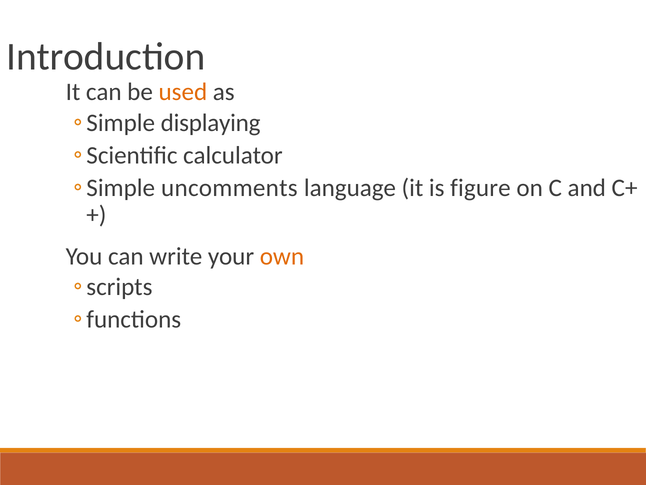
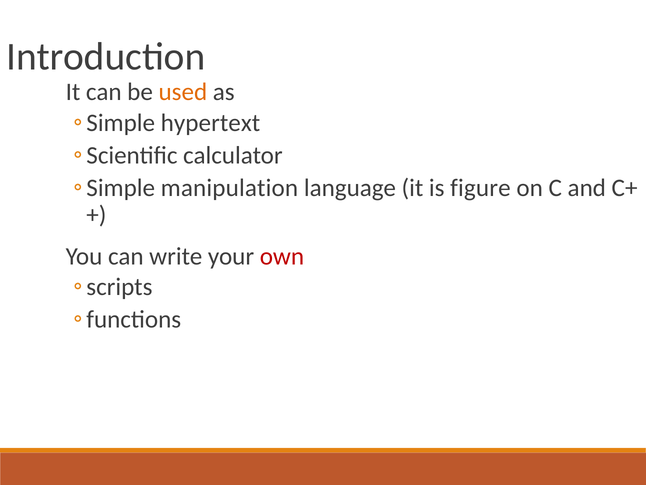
displaying: displaying -> hypertext (210, 123)
uncomments: uncomments -> manipulation (229, 188)
own colour: orange -> red (282, 256)
